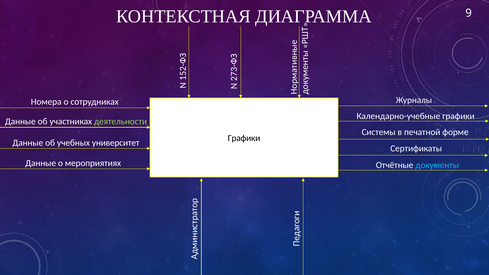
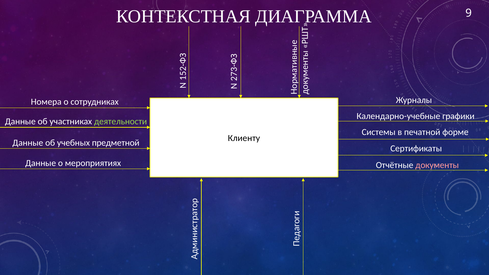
Графики: Графики -> Клиенту (244, 138)
университет: университет -> предметной (116, 143)
документы colour: light blue -> pink (437, 165)
